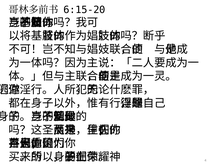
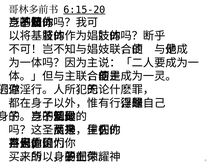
6:15-20 underline: none -> present (84, 10)
